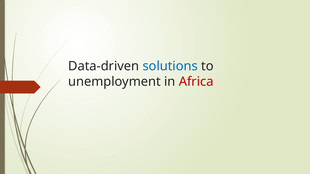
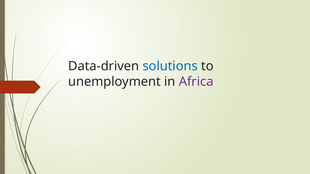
Africa colour: red -> purple (196, 82)
